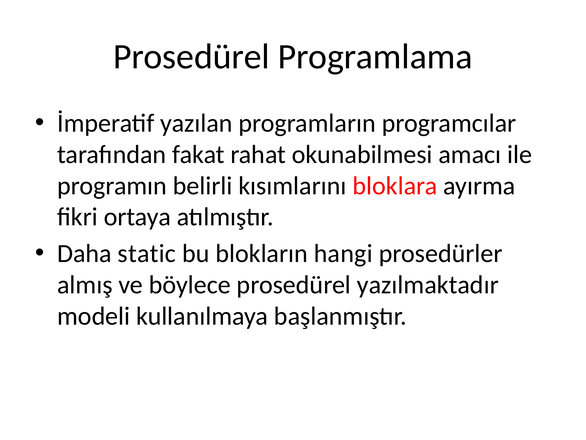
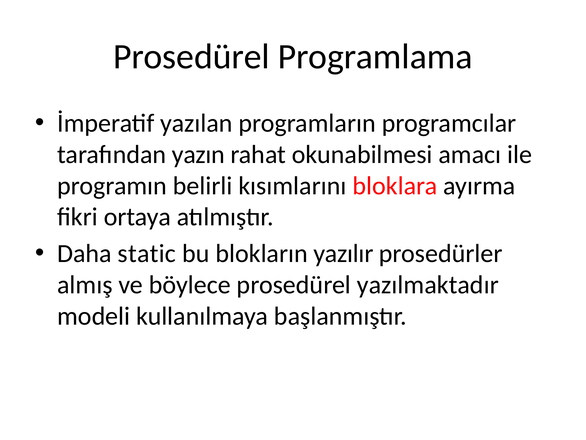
fakat: fakat -> yazın (198, 154)
hangi: hangi -> yazılır (343, 253)
